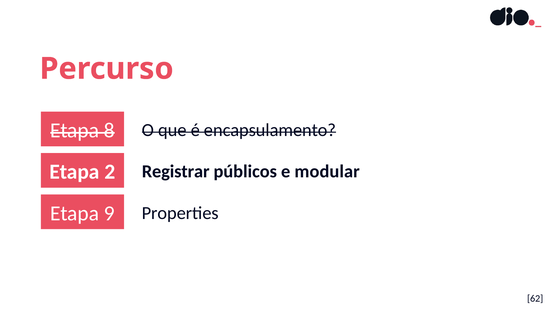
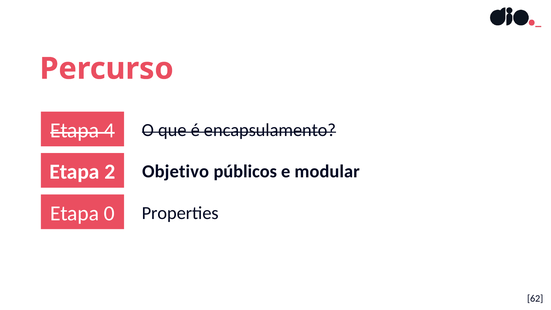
8: 8 -> 4 (109, 130)
Registrar: Registrar -> Objetivo (176, 172)
9: 9 -> 0 (109, 213)
